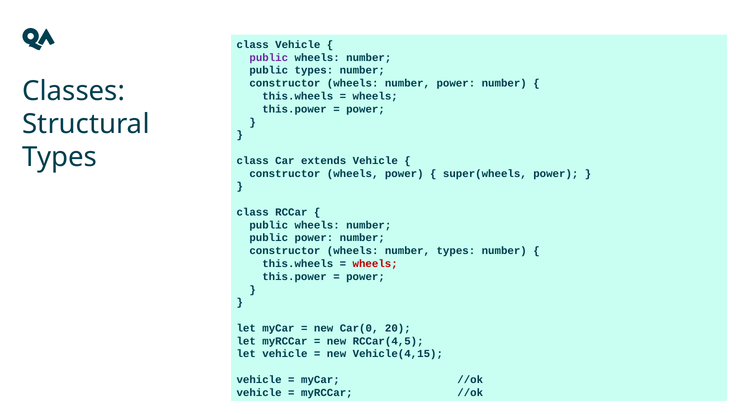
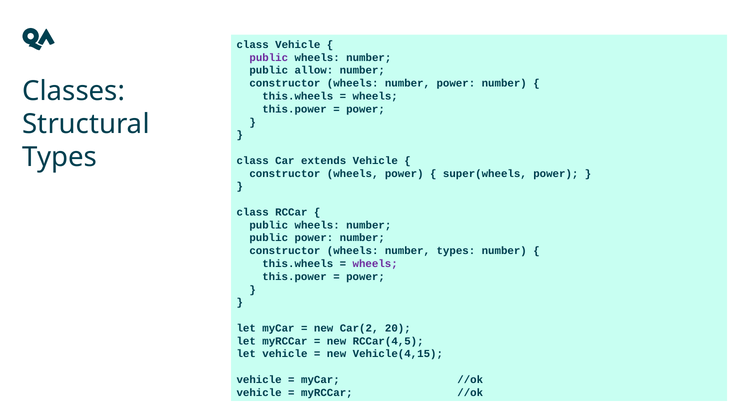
public types: types -> allow (314, 70)
wheels colour: red -> purple (375, 264)
Car(0: Car(0 -> Car(2 (359, 328)
